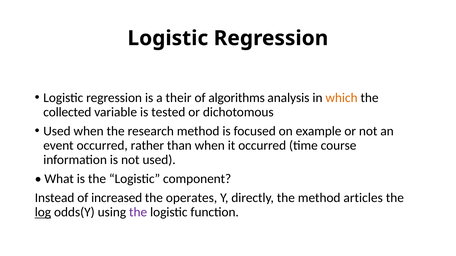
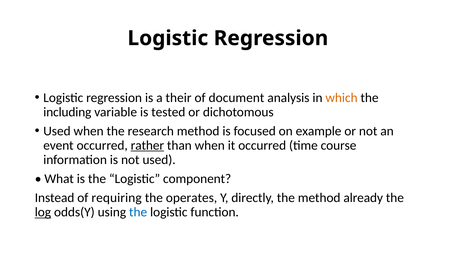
algorithms: algorithms -> document (236, 98)
collected: collected -> including (67, 112)
rather underline: none -> present (147, 146)
increased: increased -> requiring (117, 198)
articles: articles -> already (363, 198)
the colour: purple -> blue (138, 213)
